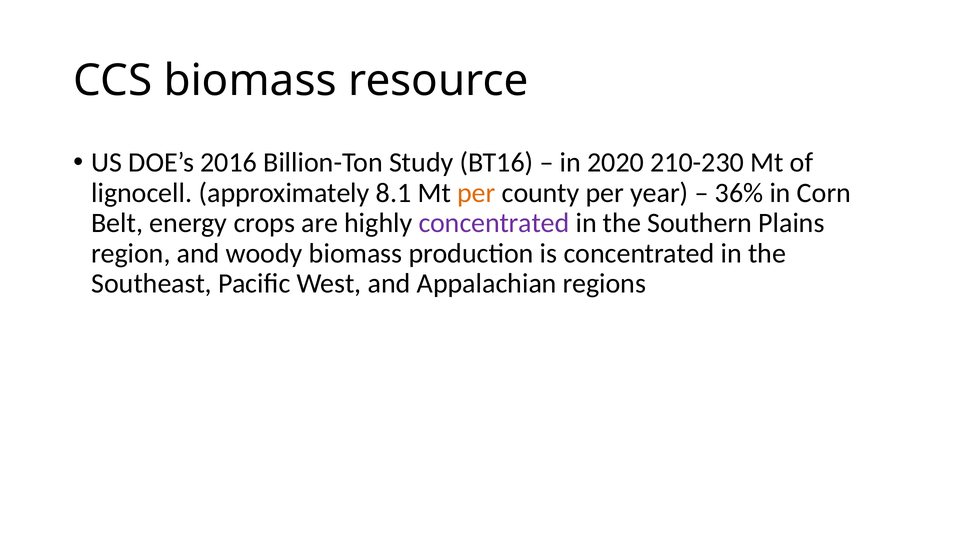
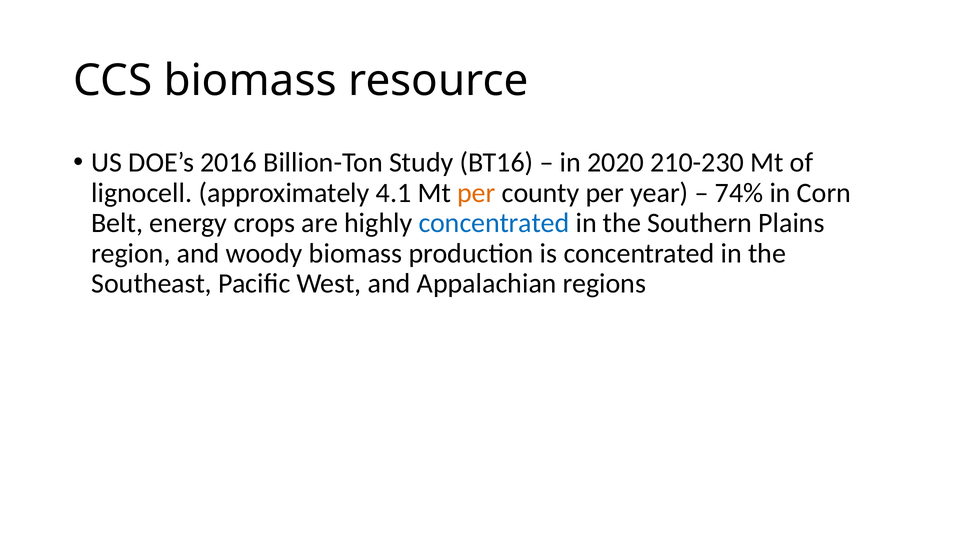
8.1: 8.1 -> 4.1 (394, 193)
36%: 36% -> 74% (739, 193)
concentrated colour: purple -> blue (494, 223)
